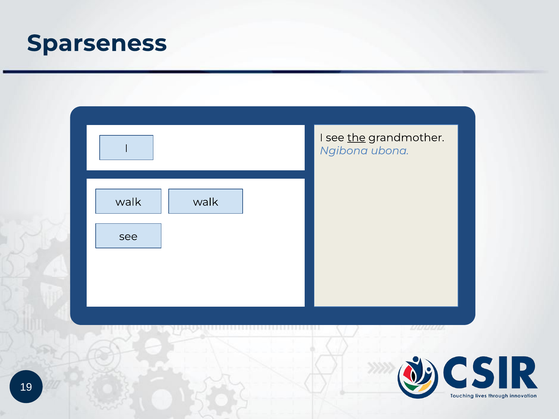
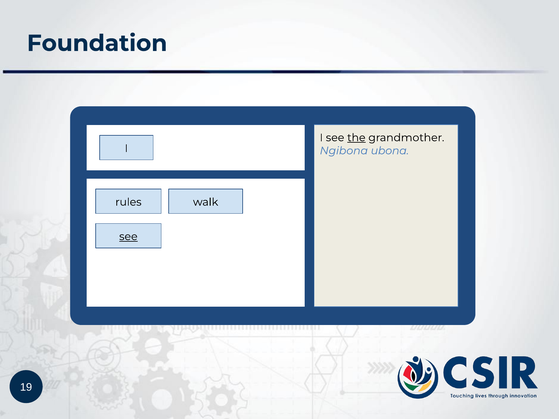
Sparseness: Sparseness -> Foundation (97, 43)
walk: walk -> rules (128, 202)
see underline: none -> present (128, 237)
